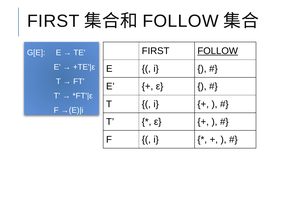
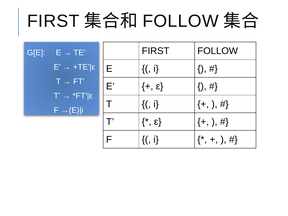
FOLLOW underline: present -> none (218, 51)
